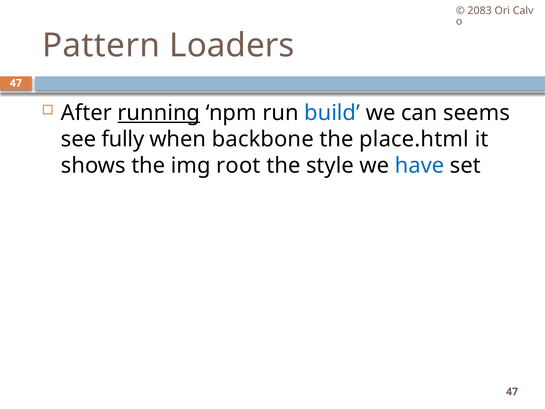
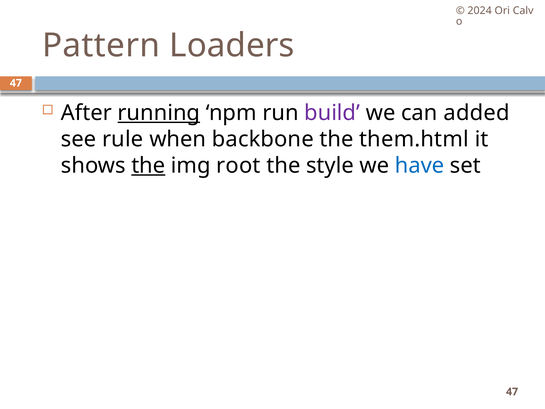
2083: 2083 -> 2024 (480, 11)
build colour: blue -> purple (332, 113)
seems: seems -> added (477, 113)
fully: fully -> rule (123, 139)
place.html: place.html -> them.html (414, 139)
the underline: none -> present (148, 165)
